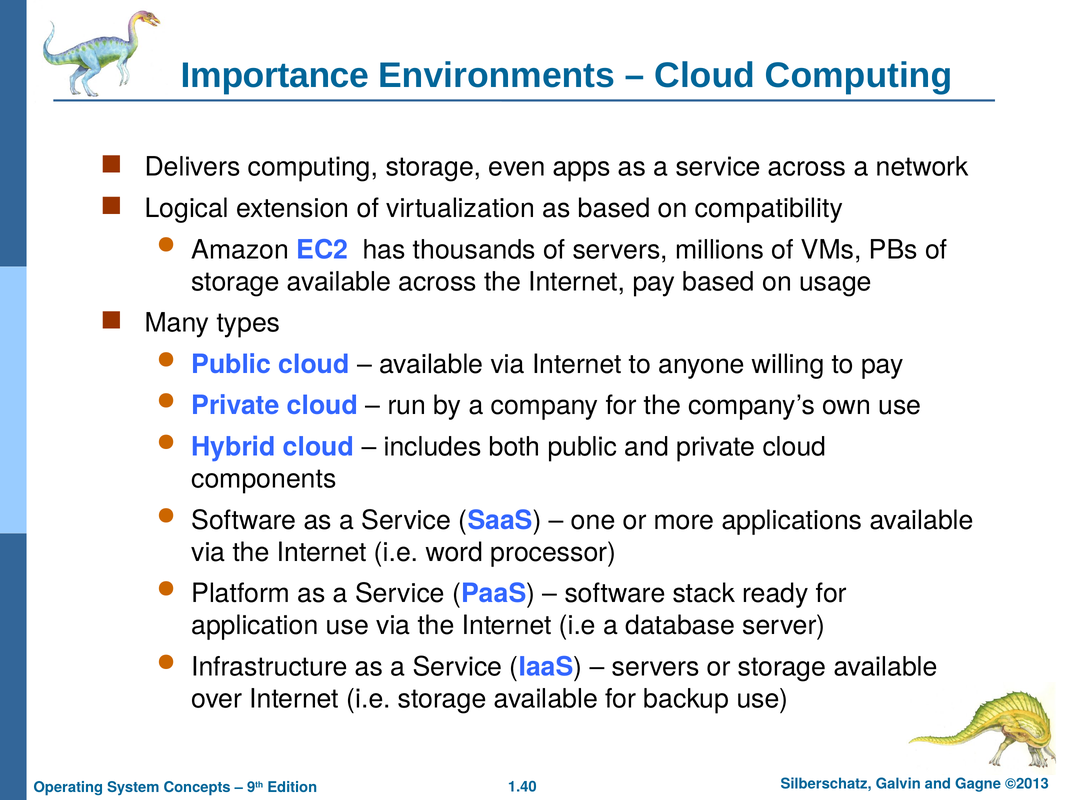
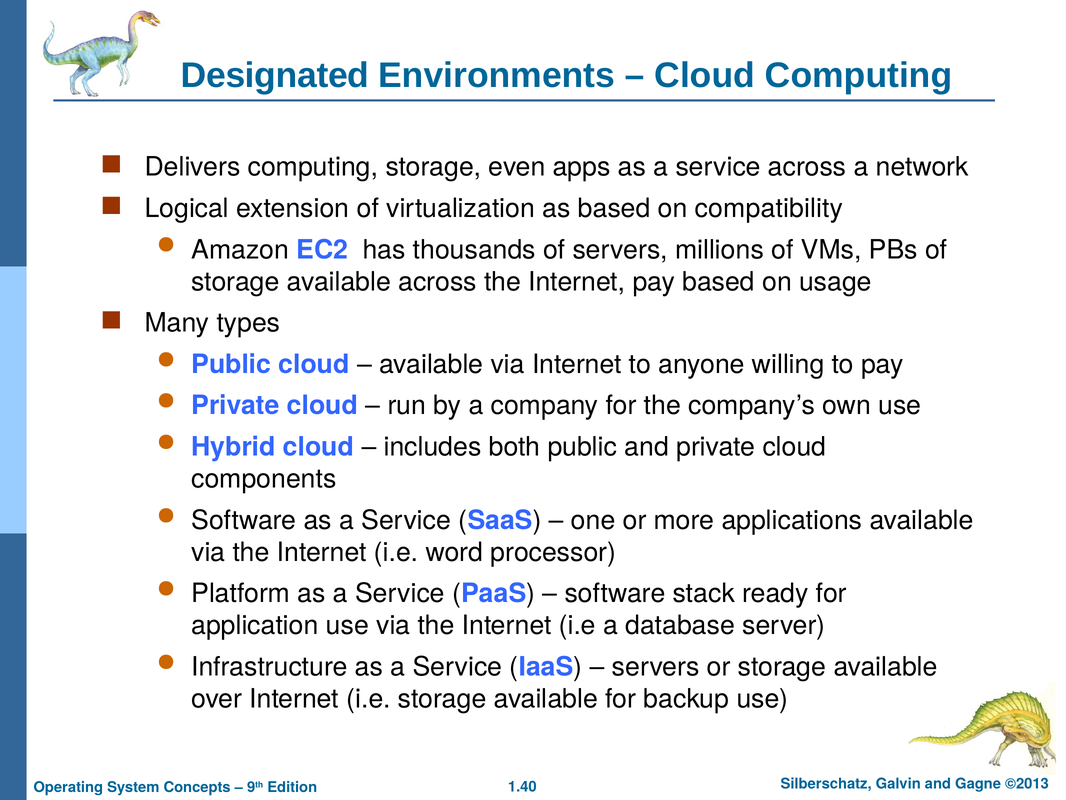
Importance: Importance -> Designated (275, 75)
